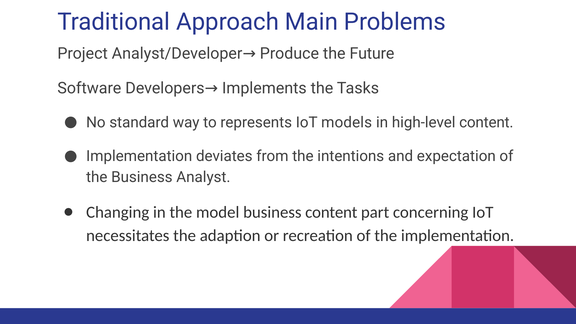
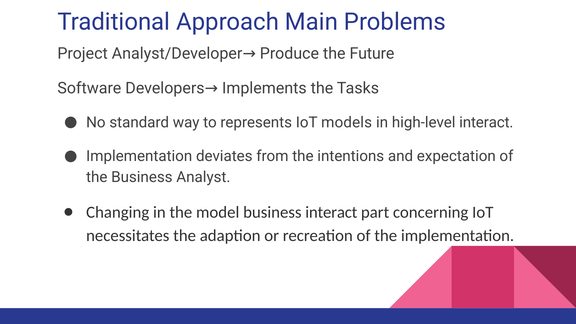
high-level content: content -> interact (486, 122)
business content: content -> interact (331, 212)
